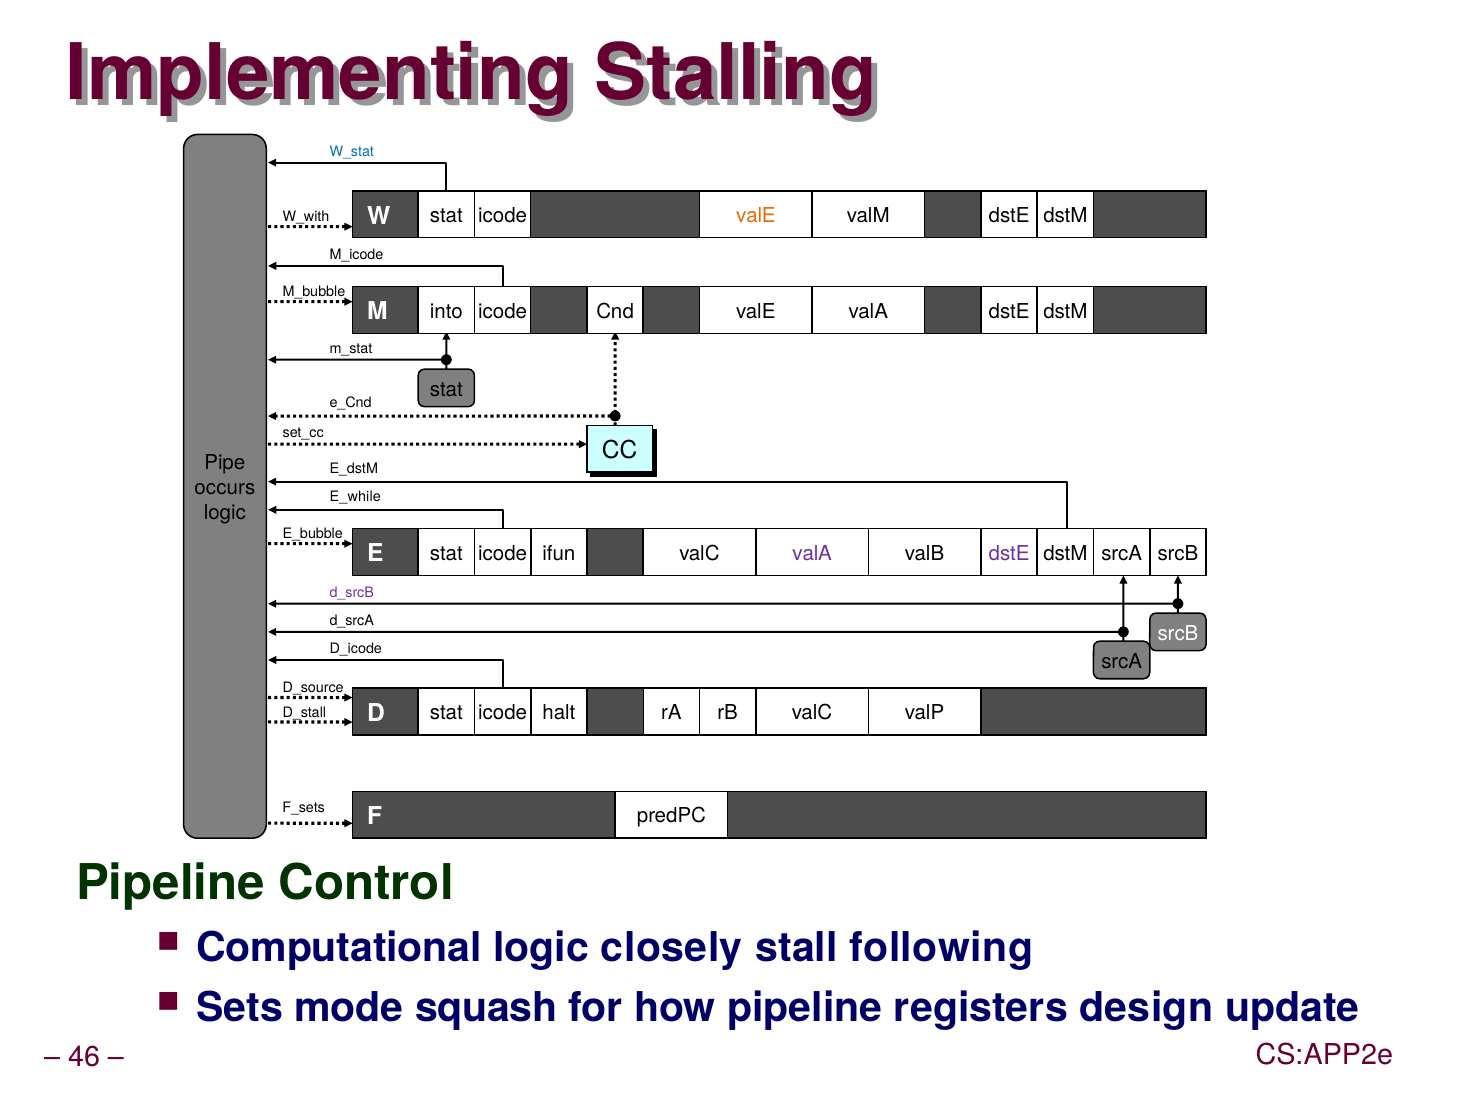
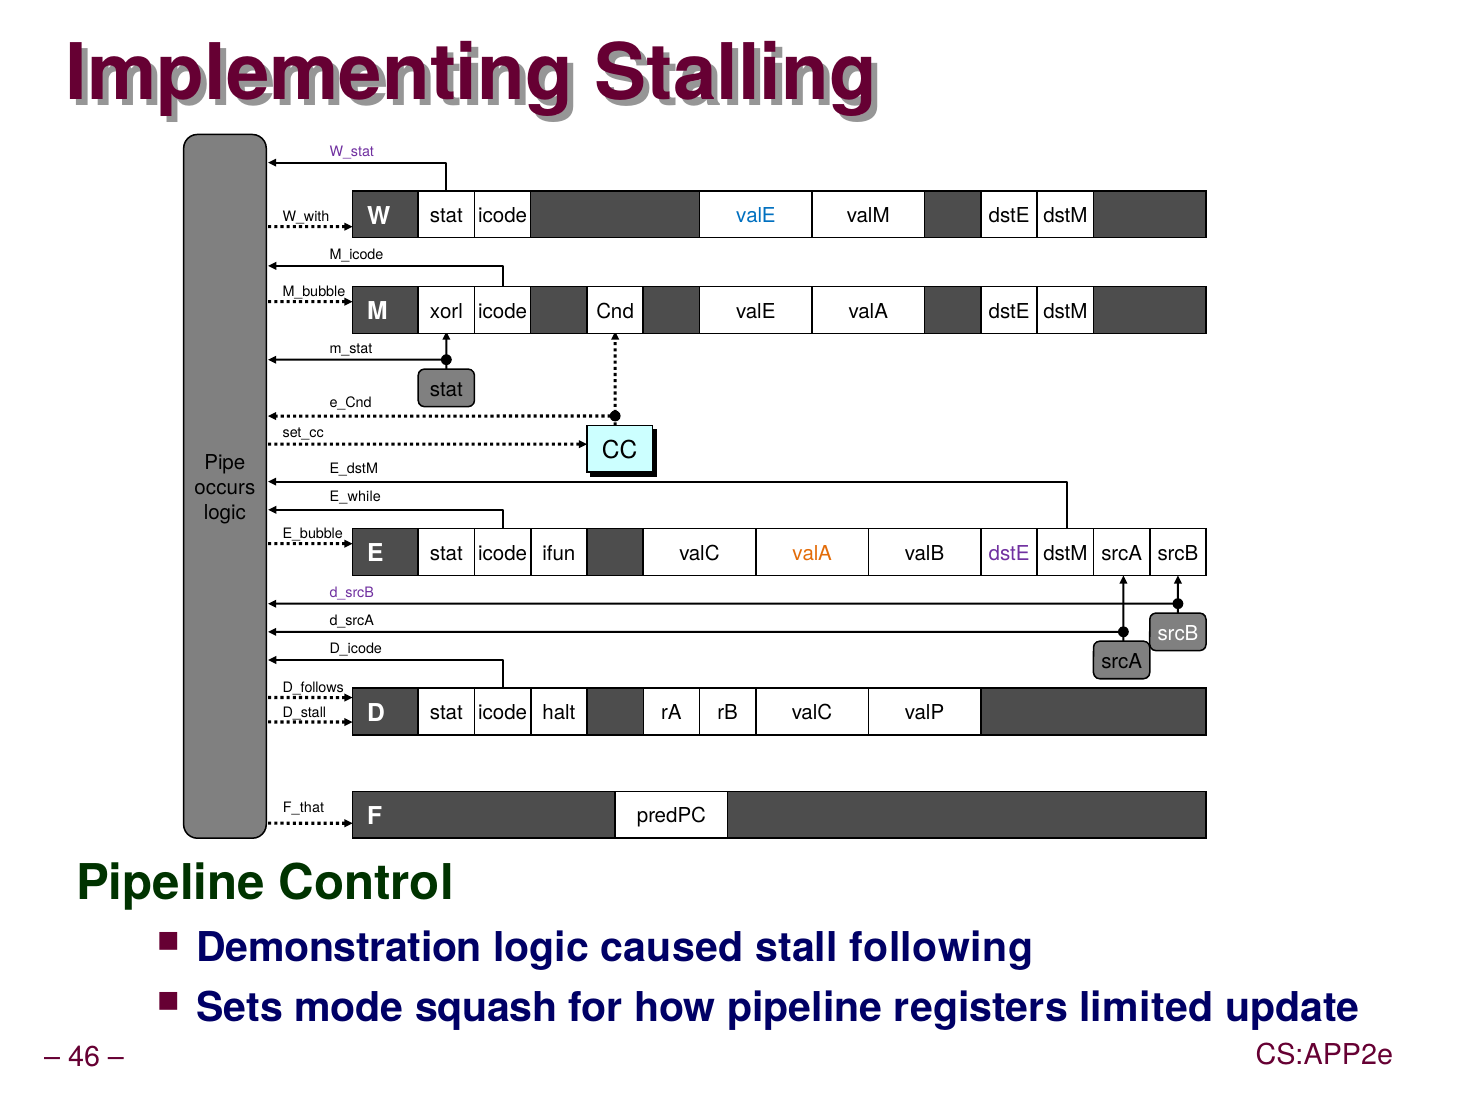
W_stat colour: blue -> purple (352, 151)
valE colour: orange -> blue (756, 216)
into: into -> xorl (446, 311)
valA colour: purple -> orange (812, 553)
D_source: D_source -> D_follows (313, 688)
F_sets: F_sets -> F_that (304, 808)
Computational: Computational -> Demonstration (339, 948)
closely: closely -> caused (672, 948)
design: design -> limited (1146, 1007)
